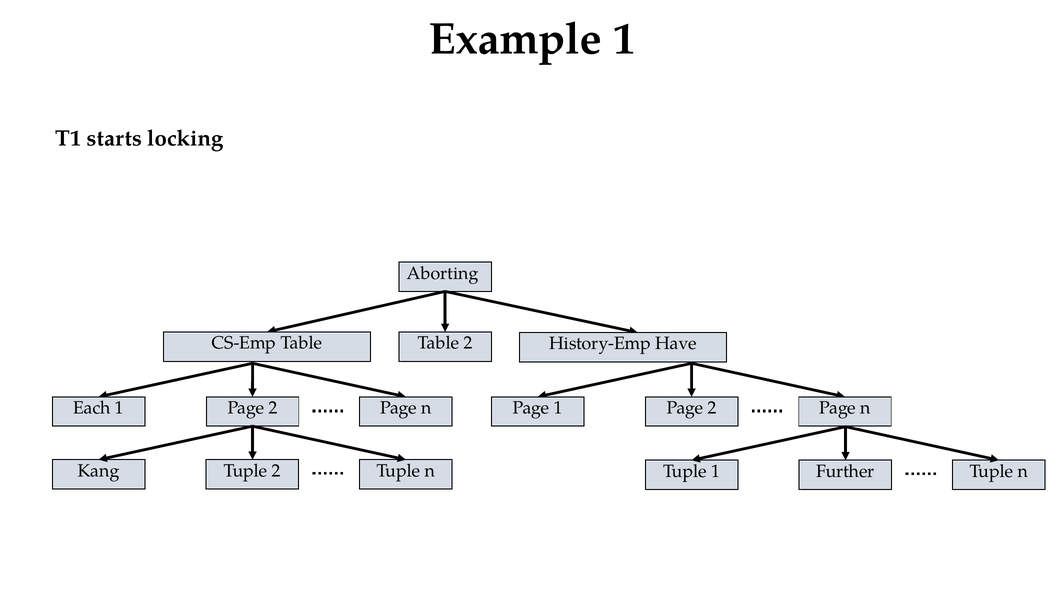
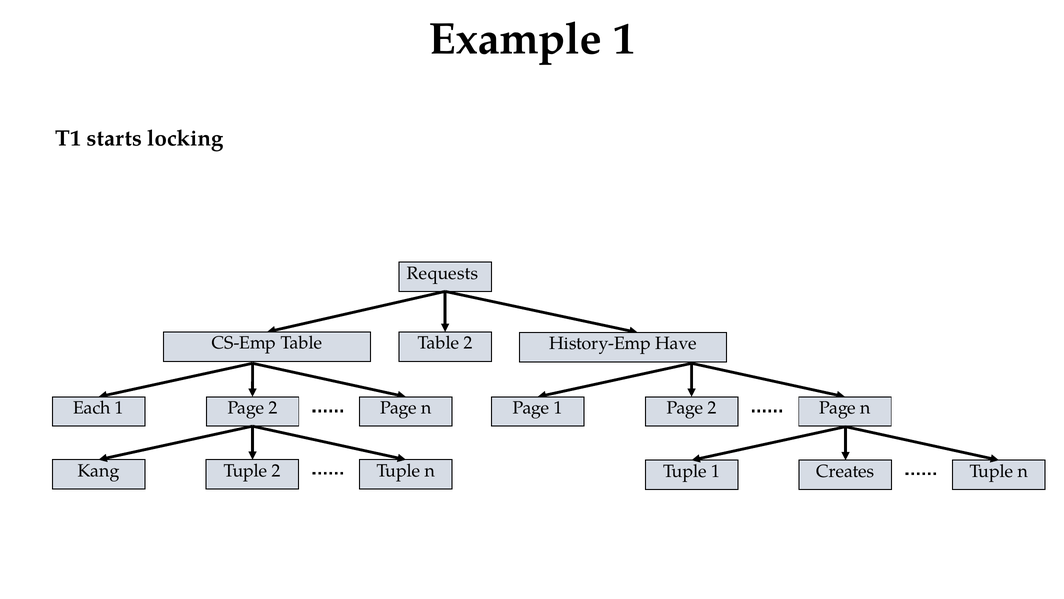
Aborting: Aborting -> Requests (443, 273)
Further: Further -> Creates (845, 471)
